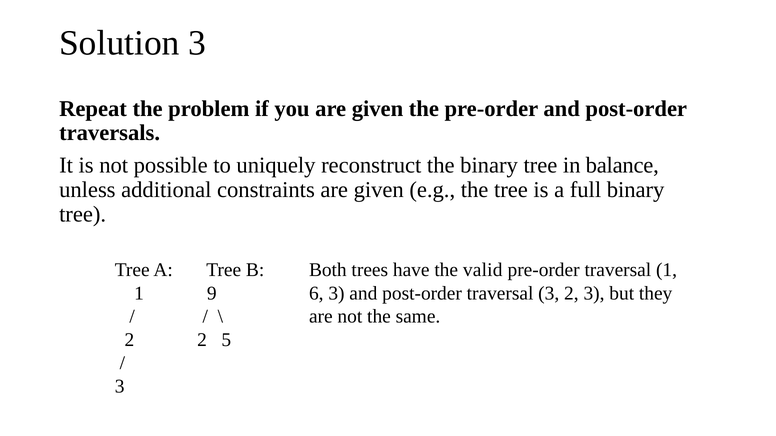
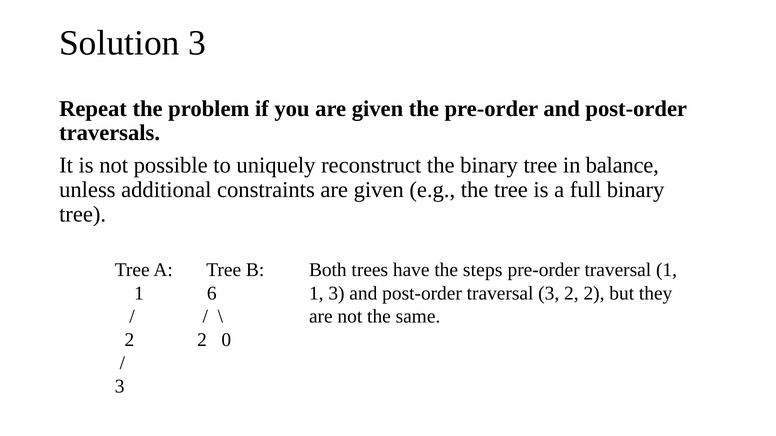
valid: valid -> steps (483, 270)
9: 9 -> 6 (212, 294)
6: 6 -> 1 (316, 294)
3 2 3: 3 -> 2 (594, 294)
5: 5 -> 0 (226, 340)
